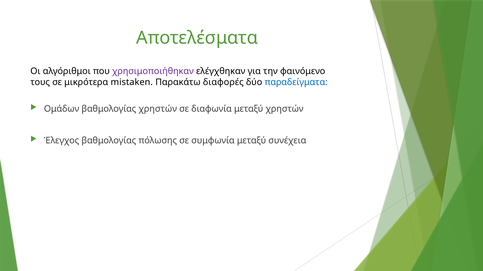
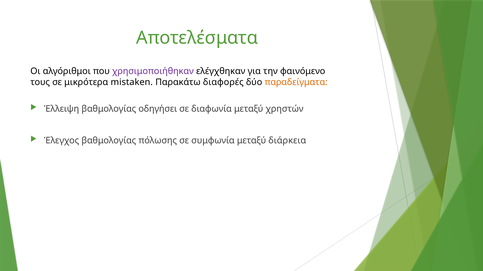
παραδείγματα colour: blue -> orange (296, 82)
Ομάδων: Ομάδων -> Έλλειψη (62, 109)
βαθμολογίας χρηστών: χρηστών -> οδηγήσει (158, 109)
συνέχεια: συνέχεια -> διάρκεια (287, 141)
